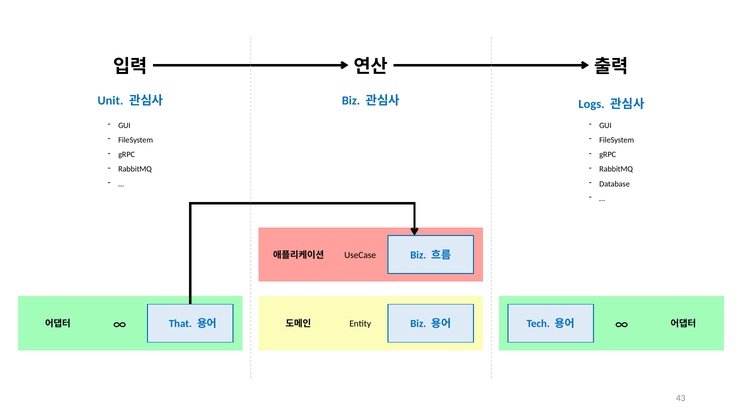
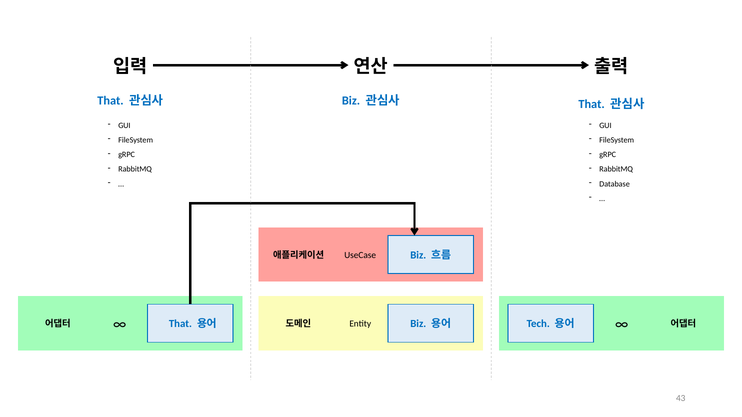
Unit: Unit -> That (111, 101)
Logs: Logs -> That (592, 104)
